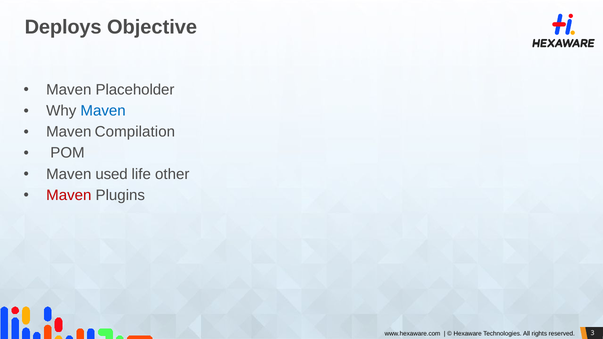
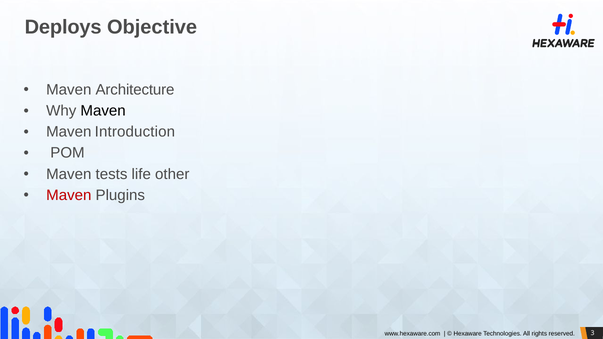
Placeholder: Placeholder -> Architecture (135, 90)
Maven colour: blue -> black (103, 111)
Compilation: Compilation -> Introduction (135, 132)
used: used -> tests (112, 174)
